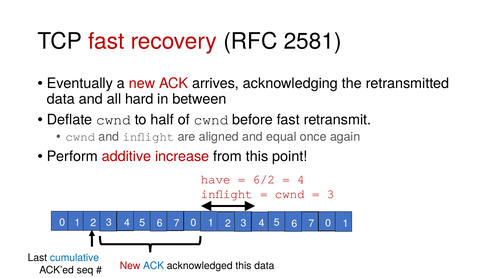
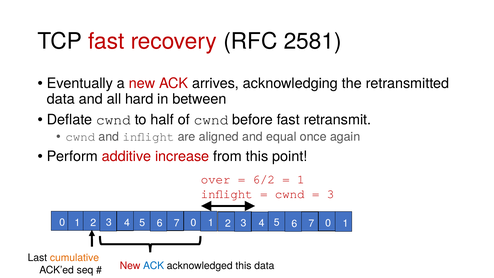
have: have -> over (216, 179)
4: 4 -> 1 (301, 179)
cumulative colour: blue -> orange (74, 258)
